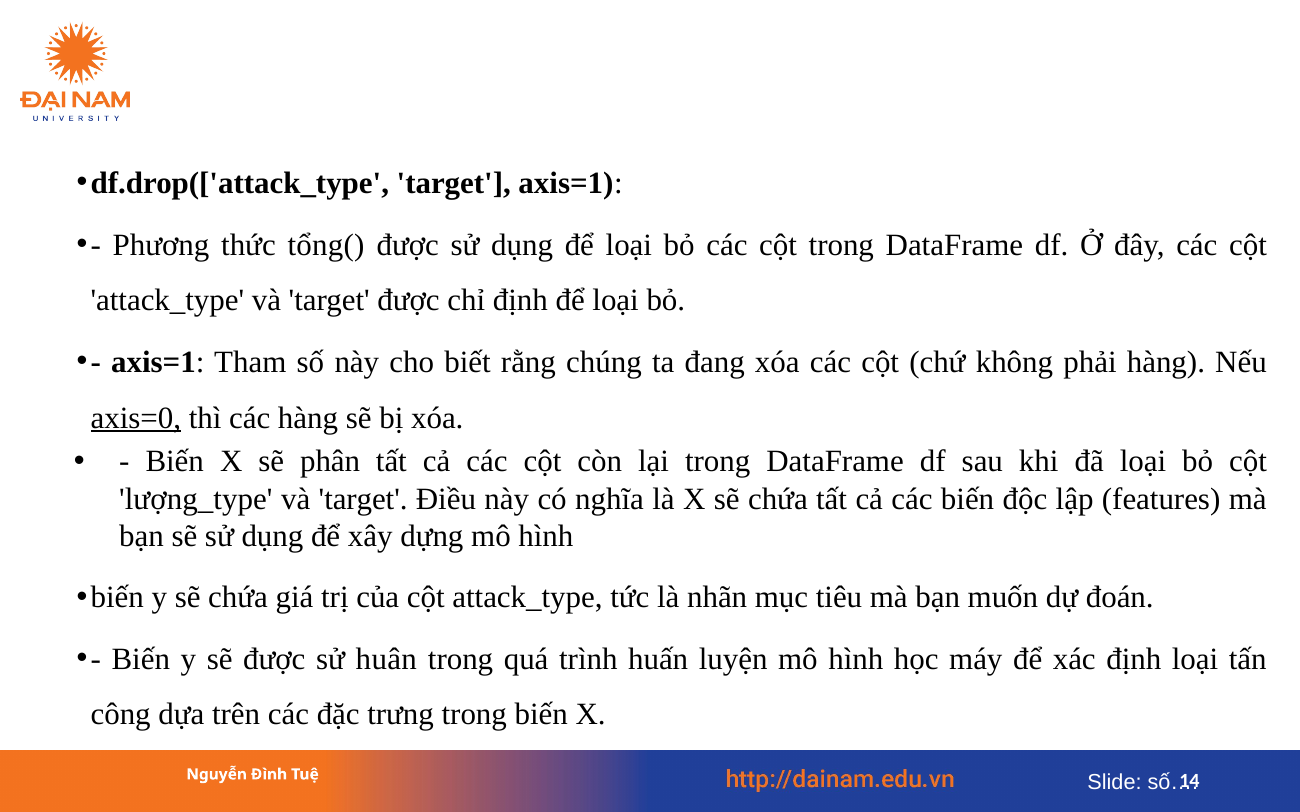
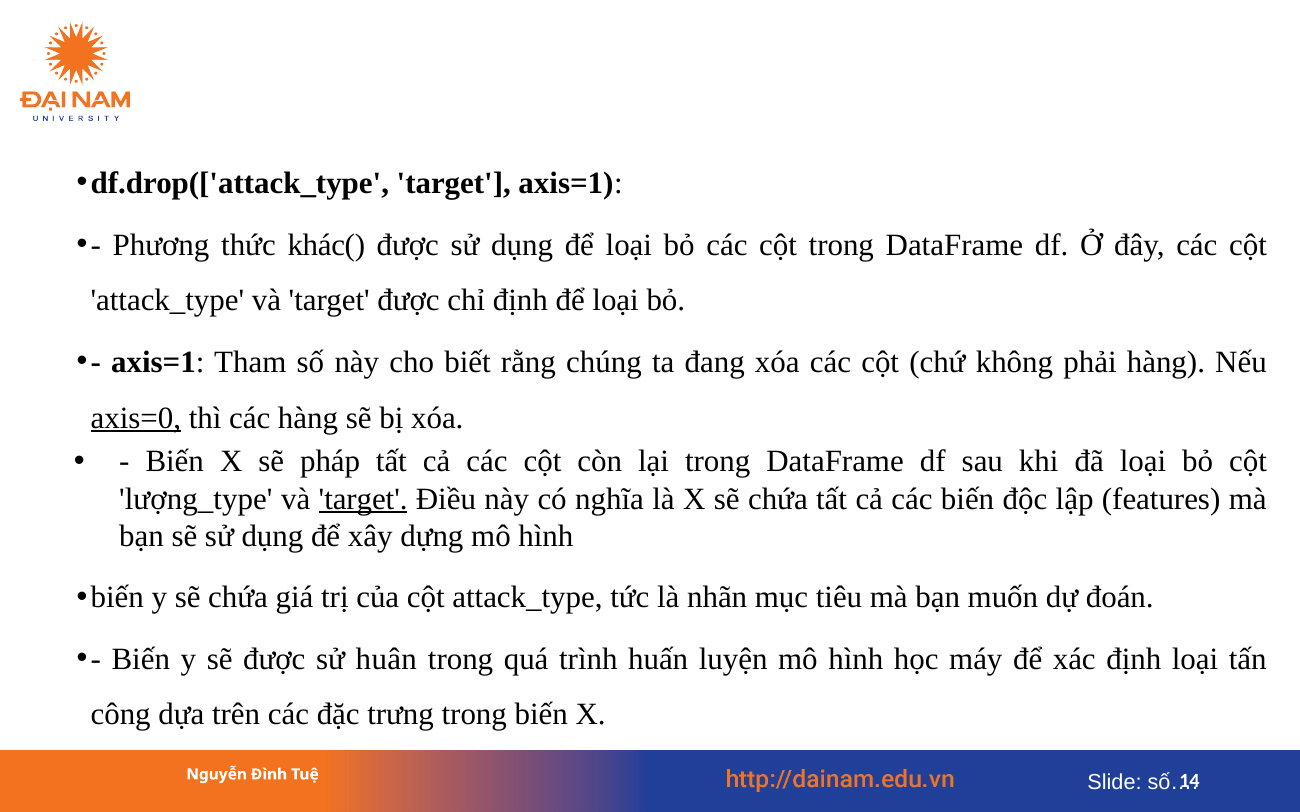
tổng(: tổng( -> khác( (326, 245)
phân: phân -> pháp (330, 462)
target underline: none -> present (363, 499)
